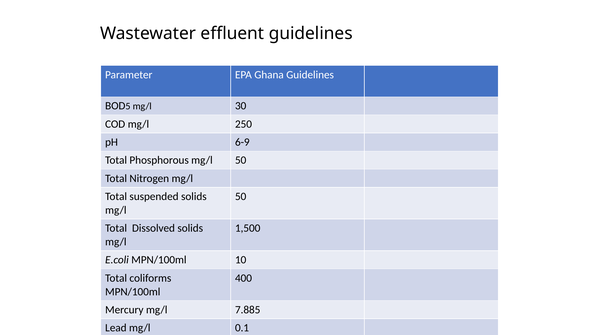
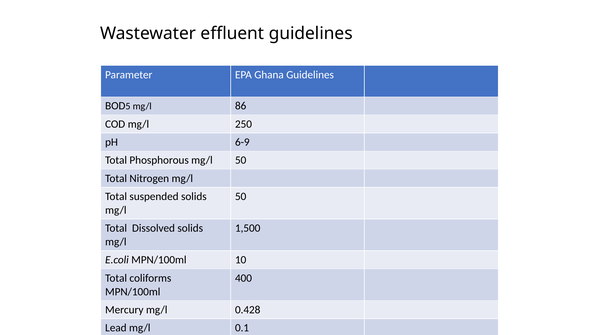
30: 30 -> 86 (241, 106)
7.885: 7.885 -> 0.428 (248, 309)
